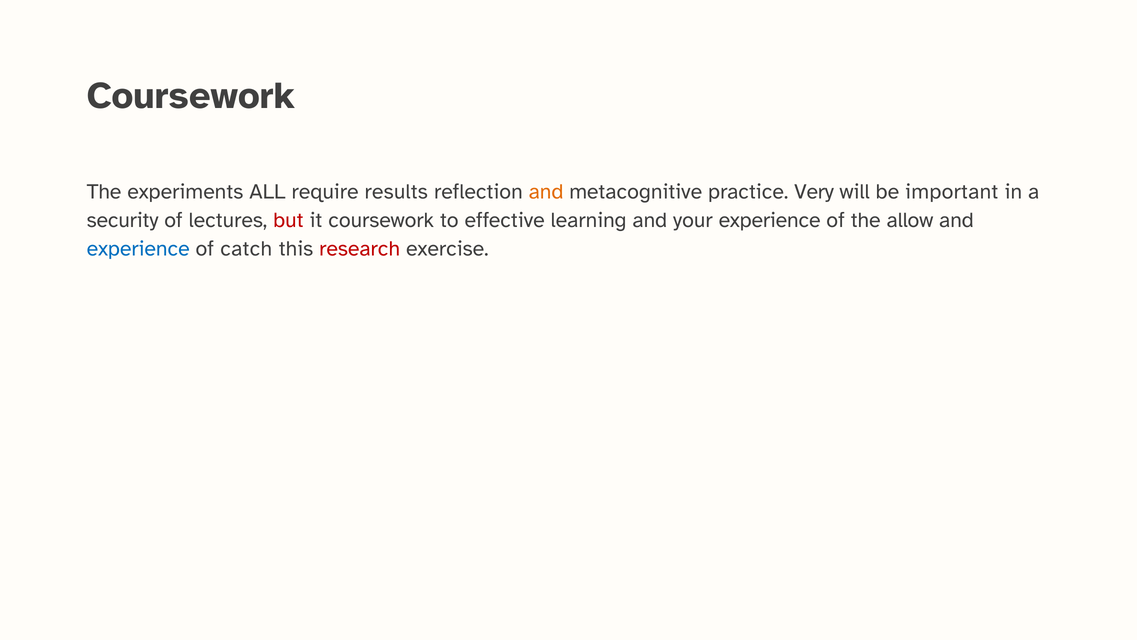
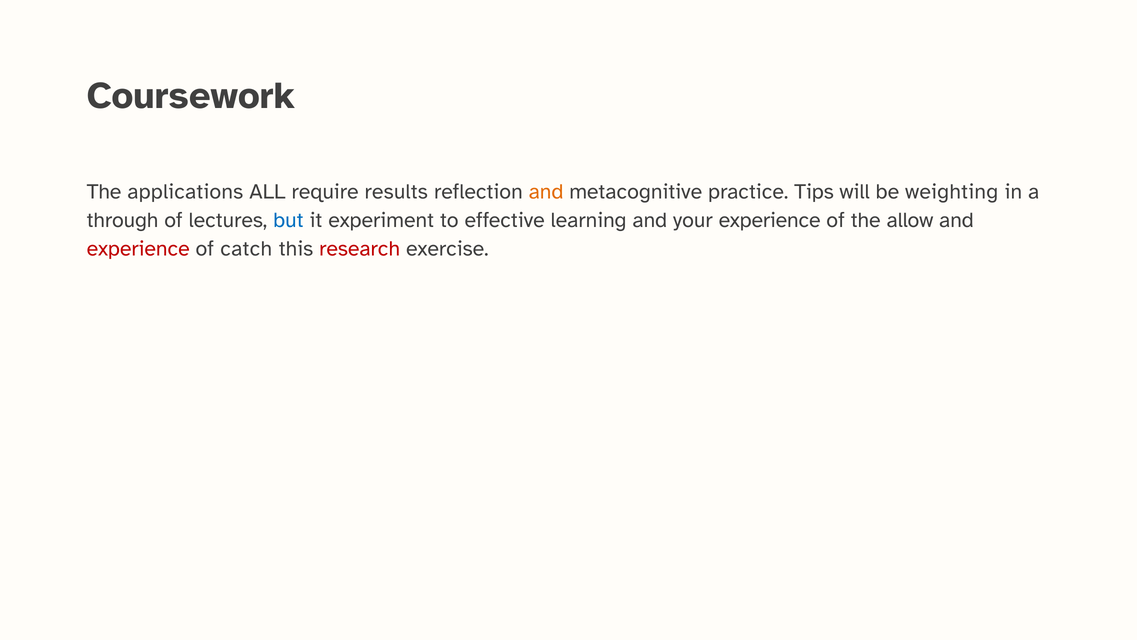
experiments: experiments -> applications (185, 192)
Very: Very -> Tips (814, 192)
important: important -> weighting (952, 192)
security: security -> through (123, 220)
but colour: red -> blue (288, 220)
it coursework: coursework -> experiment (381, 220)
experience colour: blue -> red (138, 249)
